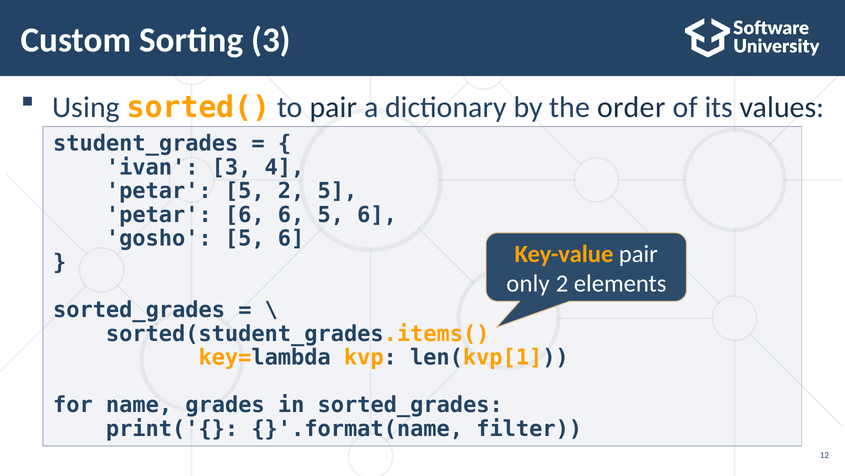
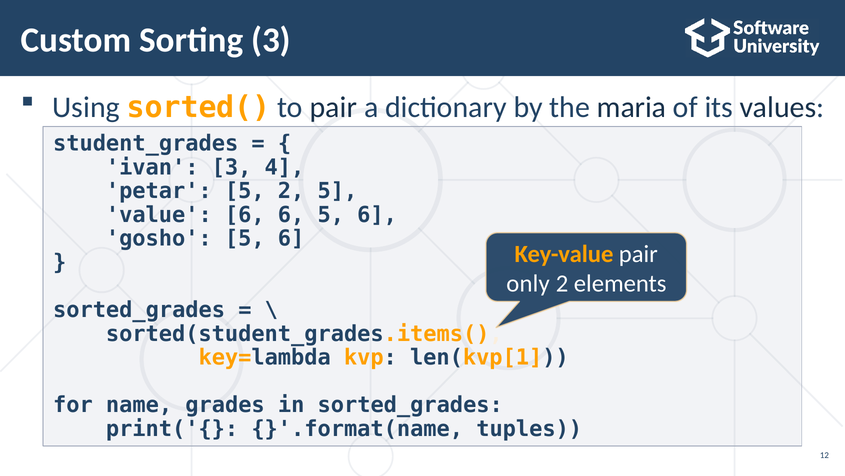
order: order -> maria (632, 107)
petar: petar -> value (159, 215)
filter: filter -> tuples (529, 428)
